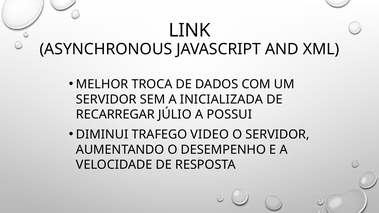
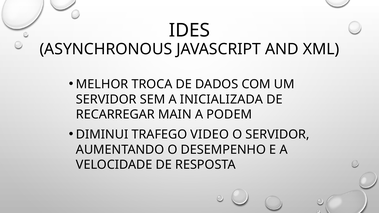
LINK: LINK -> IDES (189, 30)
JÚLIO: JÚLIO -> MAIN (175, 115)
POSSUI: POSSUI -> PODEM (229, 115)
